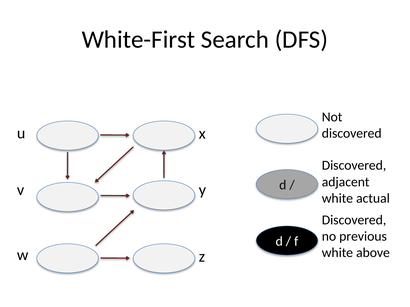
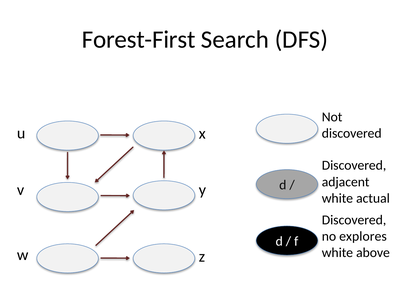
White-First: White-First -> Forest-First (139, 40)
previous: previous -> explores (363, 237)
